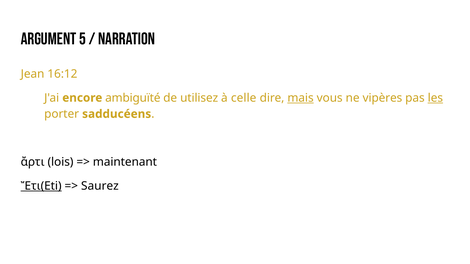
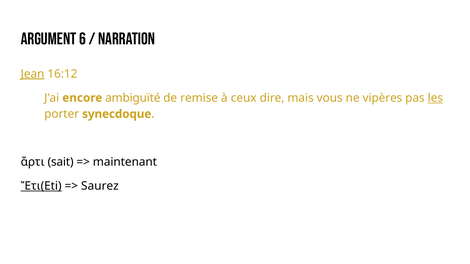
5: 5 -> 6 (83, 39)
Jean underline: none -> present (33, 74)
utilisez: utilisez -> remise (199, 98)
celle: celle -> ceux (244, 98)
mais underline: present -> none (301, 98)
sadducéens: sadducéens -> synecdoque (117, 114)
lois: lois -> sait (61, 162)
